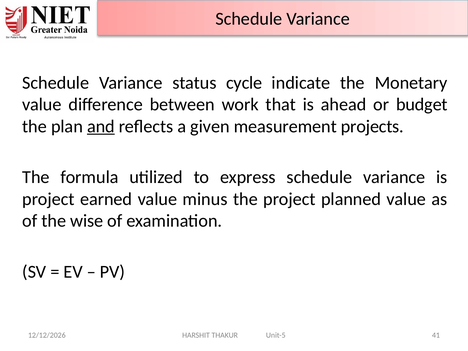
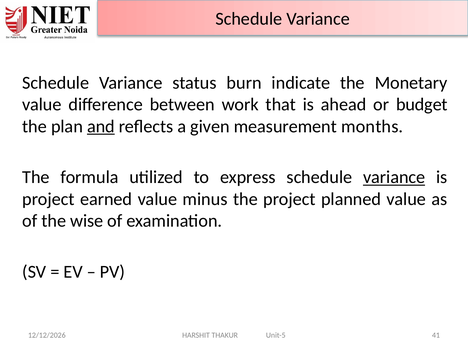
cycle: cycle -> burn (244, 83)
projects: projects -> months (372, 126)
variance underline: none -> present (394, 177)
